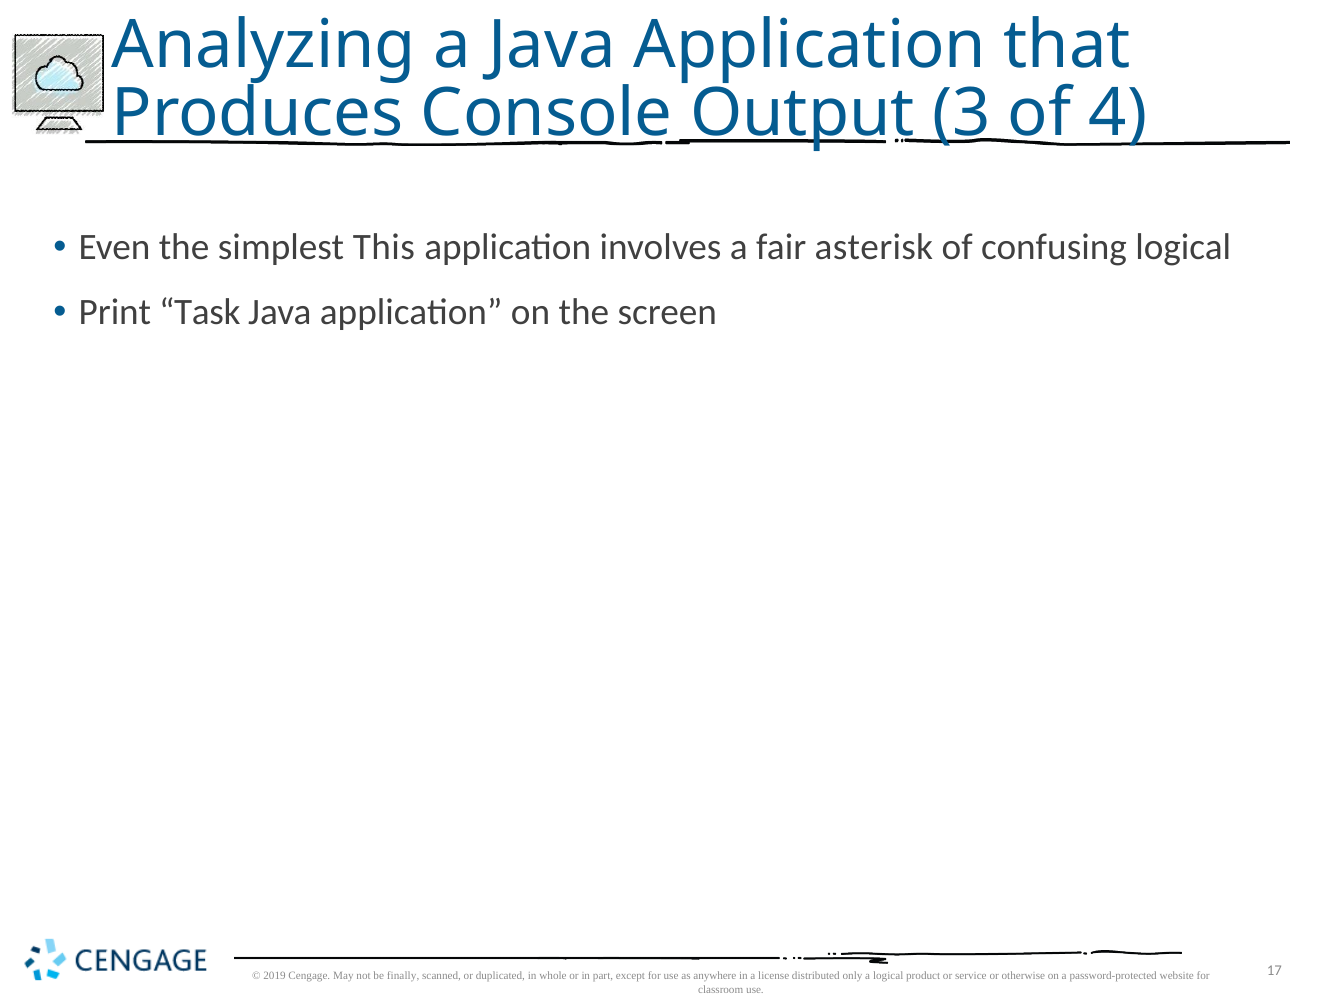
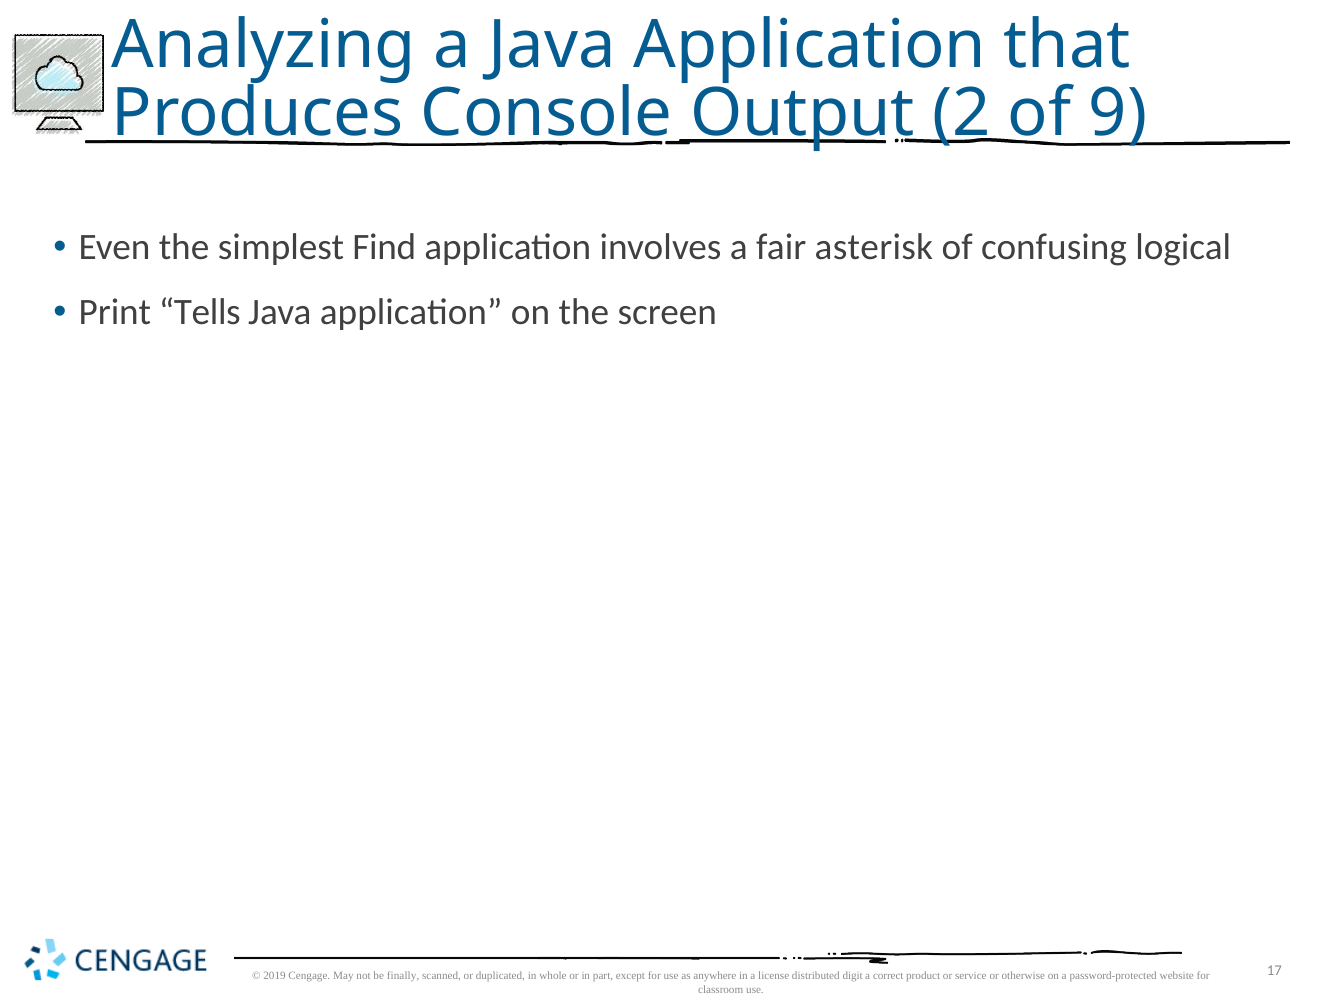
3: 3 -> 2 (961, 114)
4: 4 -> 9 (1118, 114)
This: This -> Find (384, 247)
Task: Task -> Tells (200, 312)
only: only -> digit (853, 976)
a logical: logical -> correct (888, 976)
